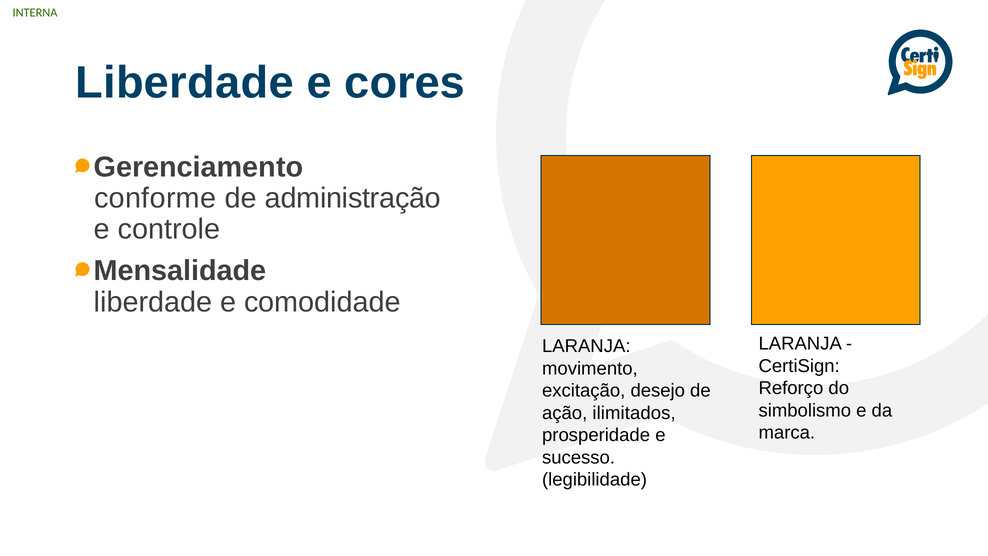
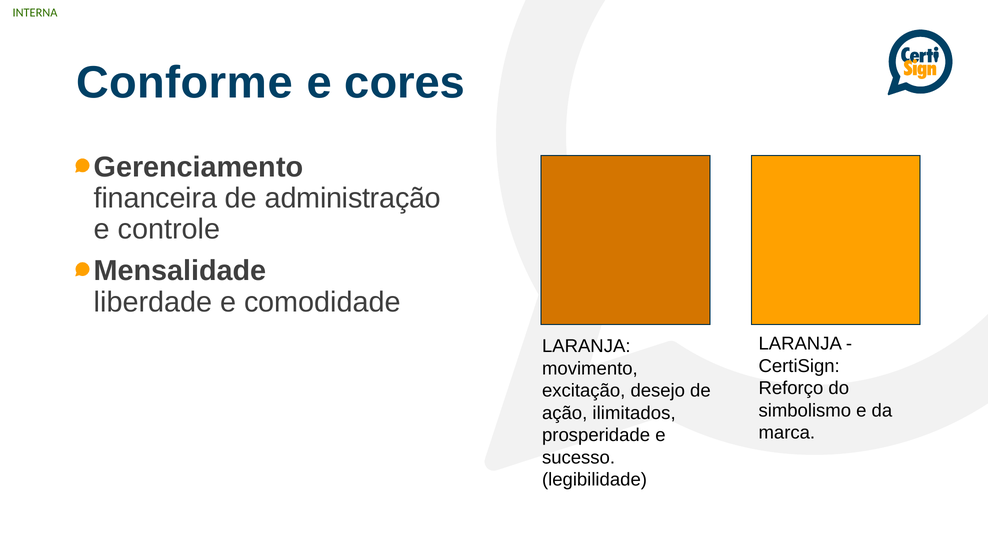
Liberdade: Liberdade -> Conforme (184, 83)
conforme: conforme -> financeira (155, 198)
